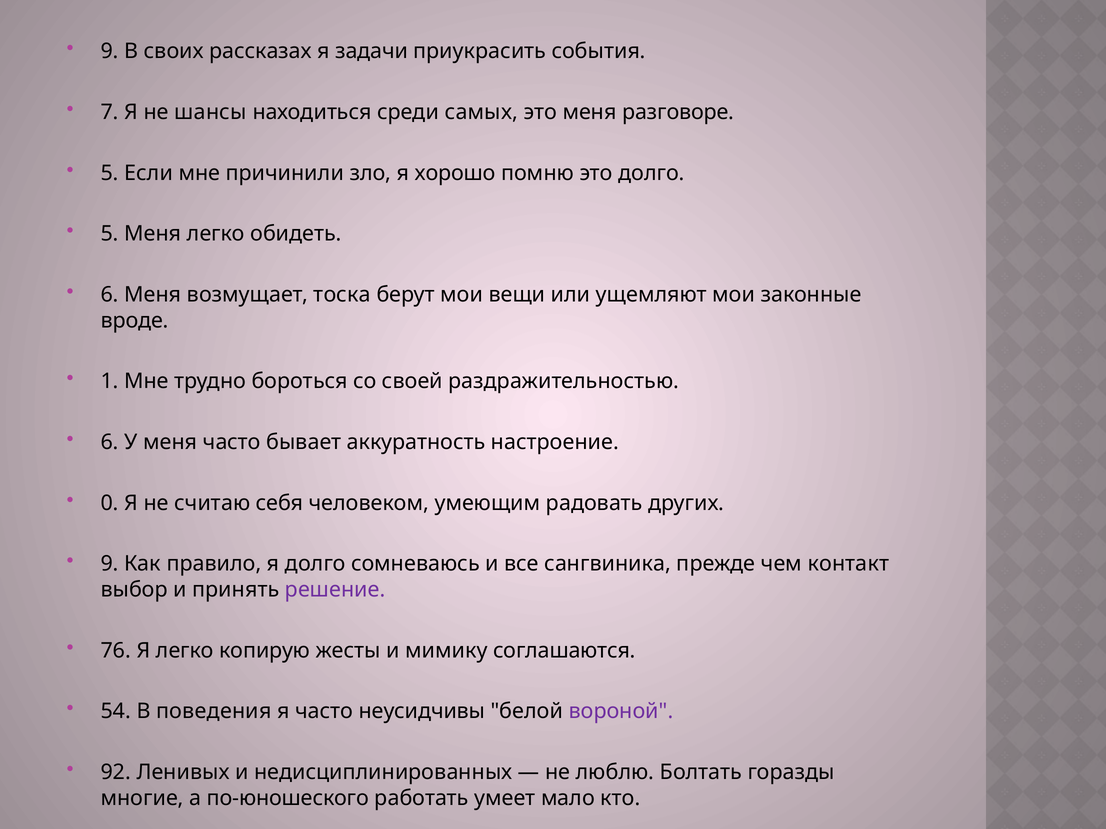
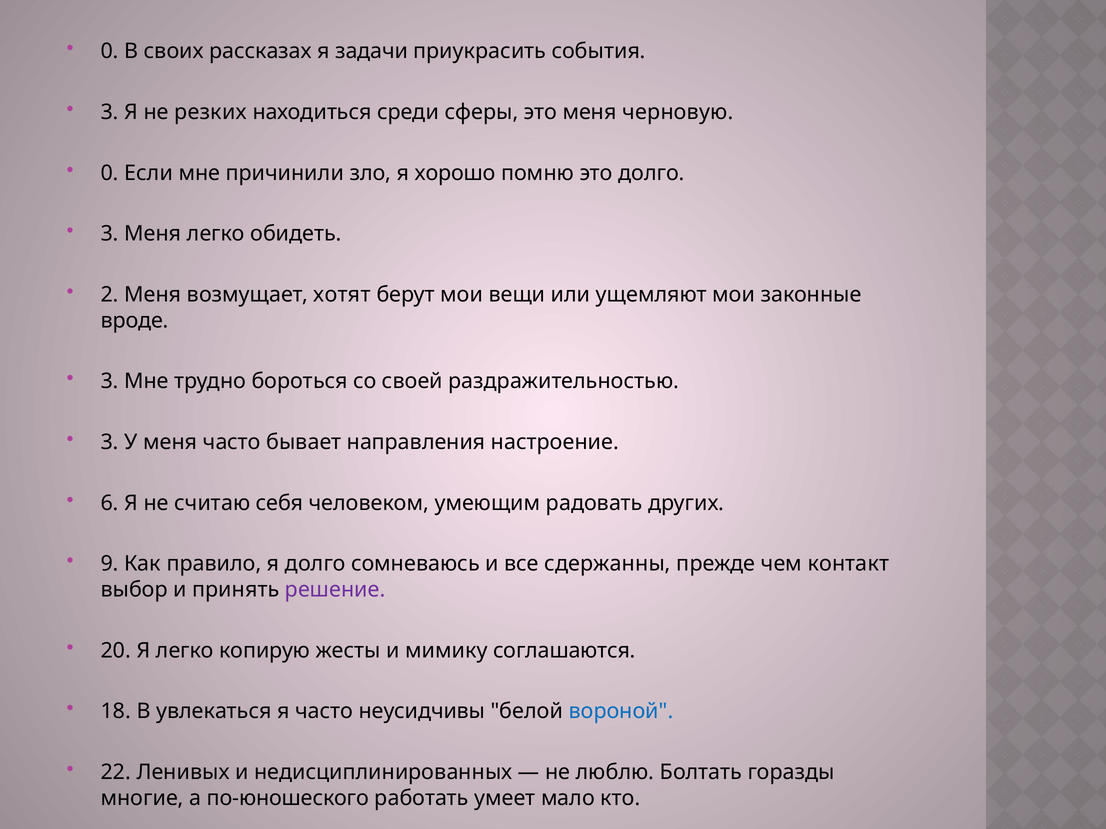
9: 9 -> 0 (110, 51)
7: 7 -> 3 (110, 112)
шансы: шансы -> резких (210, 112)
самых: самых -> сферы (481, 112)
разговоре: разговоре -> черновую (678, 112)
5: 5 -> 0 (110, 173)
5: 5 -> 3 (110, 234)
6: 6 -> 2 (110, 295)
тоска: тоска -> хотят (342, 295)
1: 1 -> 3 (110, 382)
6: 6 -> 3 (110, 442)
аккуратность: аккуратность -> направления (416, 442)
0: 0 -> 6 (110, 503)
сангвиника: сангвиника -> сдержанны (608, 564)
76: 76 -> 20 (116, 651)
54: 54 -> 18 (116, 712)
поведения: поведения -> увлекаться (214, 712)
вороной colour: purple -> blue (621, 712)
92: 92 -> 22 (116, 773)
